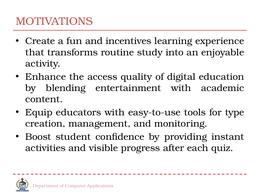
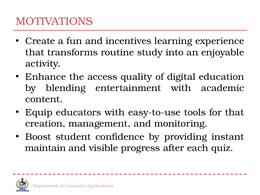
for type: type -> that (234, 112)
activities: activities -> maintain (45, 148)
